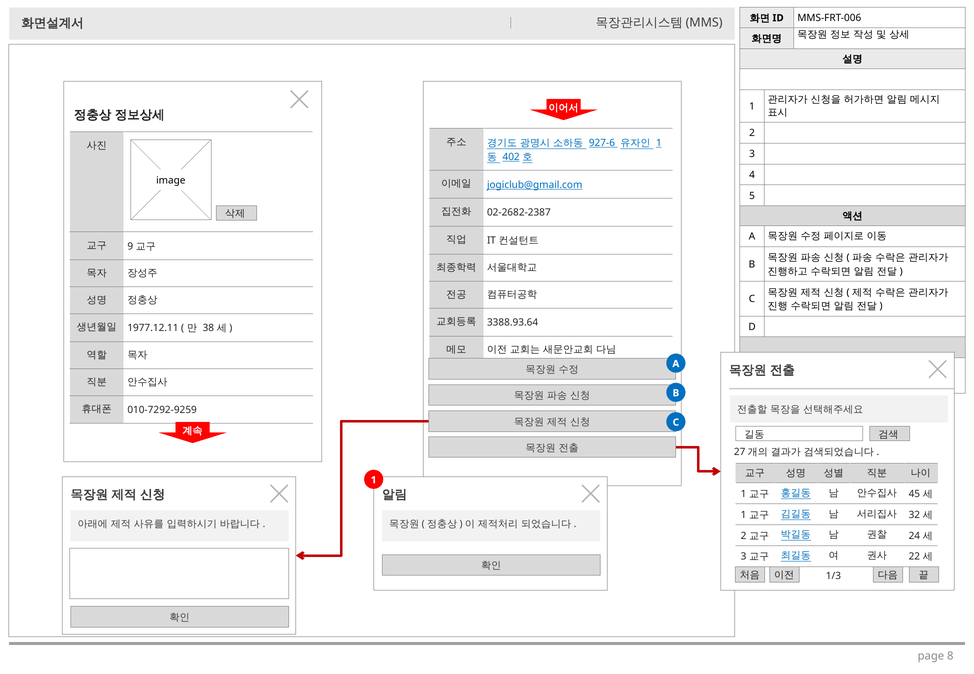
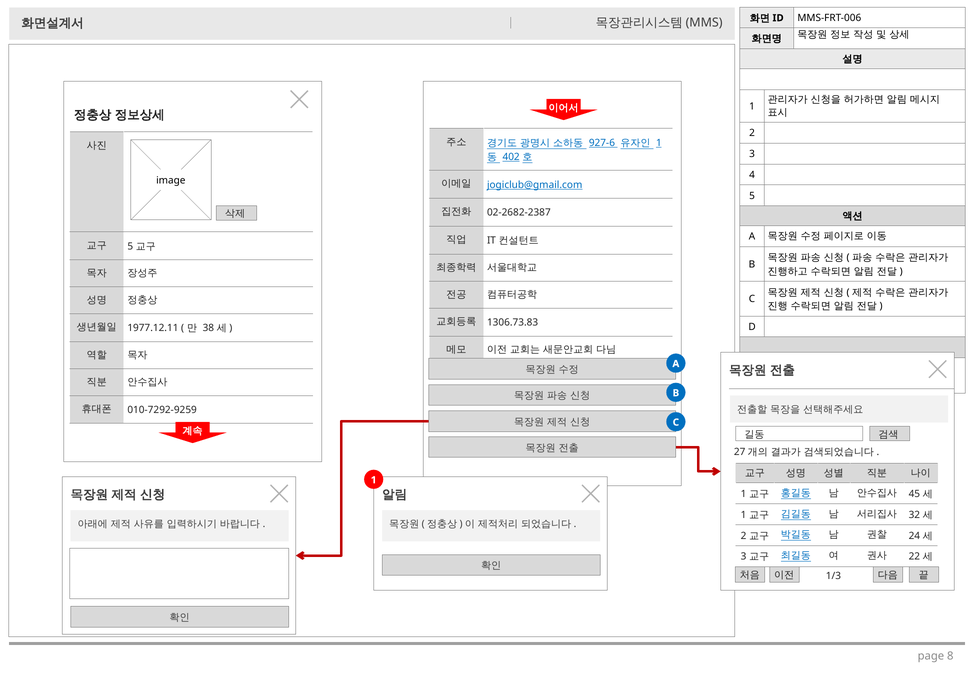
9: 9 -> 5 (130, 246)
3388.93.64: 3388.93.64 -> 1306.73.83 (513, 323)
